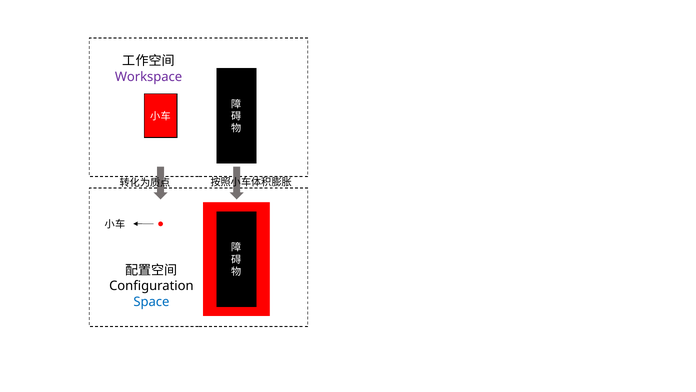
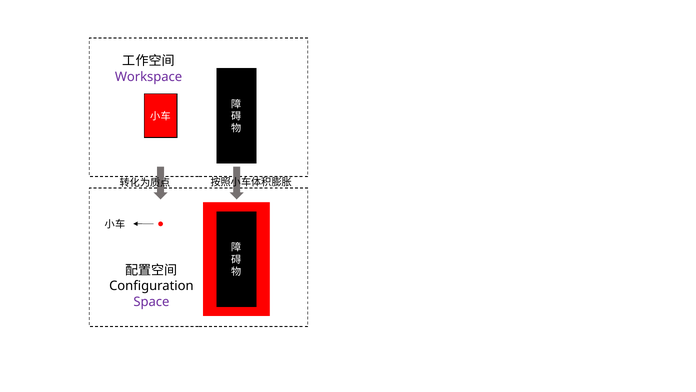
Space colour: blue -> purple (151, 301)
